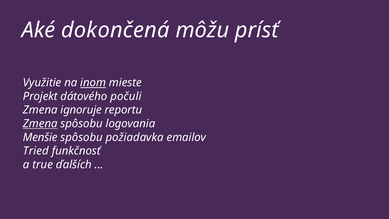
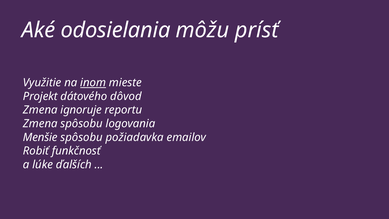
dokončená: dokončená -> odosielania (116, 30)
počuli: počuli -> dôvod (126, 96)
Zmena underline: present -> none (40, 124)
Tried: Tried -> Robiť (36, 151)
true: true -> lúke (43, 164)
